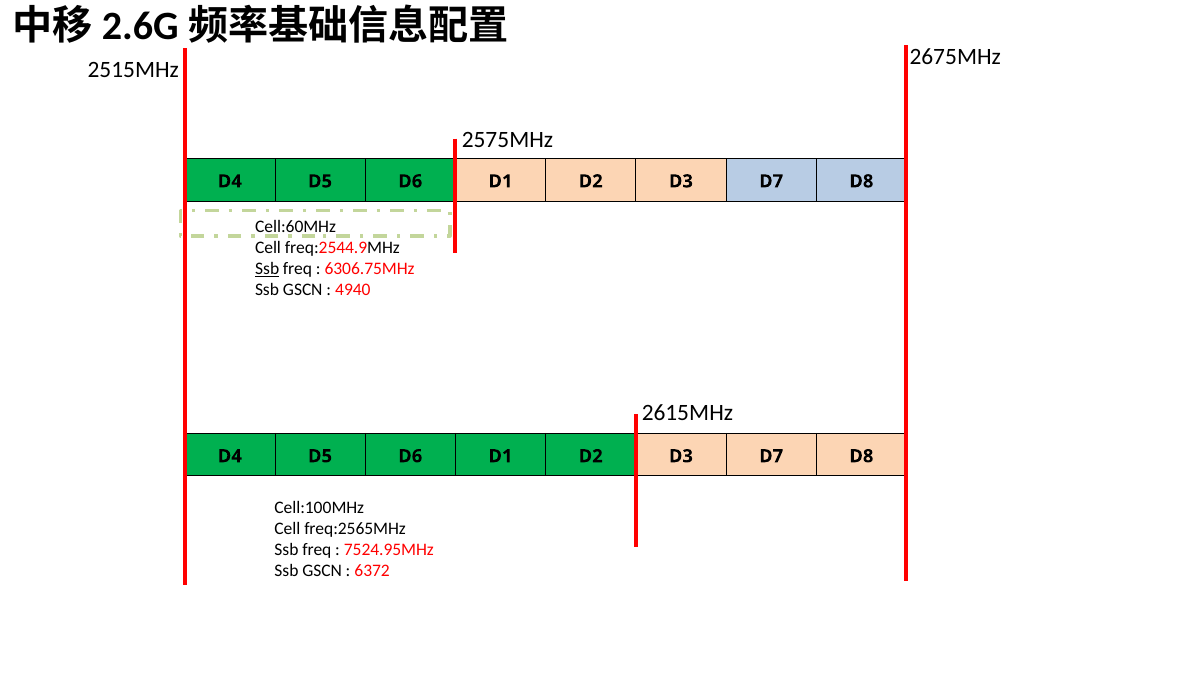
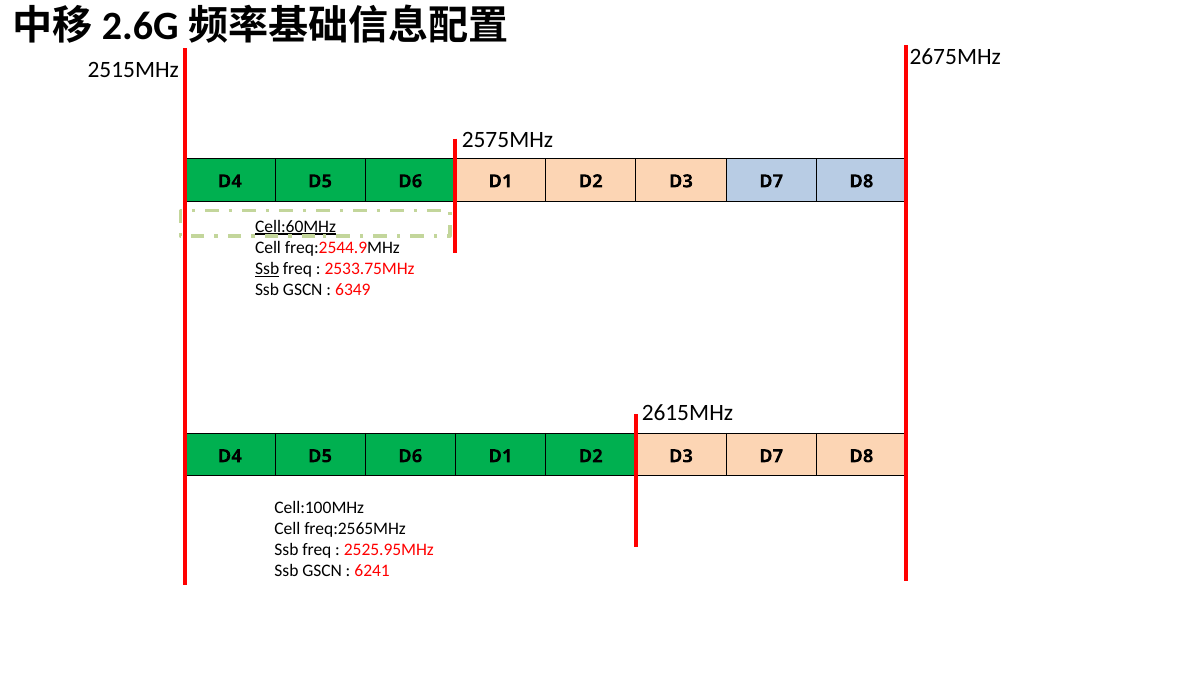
Cell:60MHz underline: none -> present (296, 226)
6306.75MHz: 6306.75MHz -> 2533.75MHz (370, 268)
4940: 4940 -> 6349 (353, 289)
7524.95MHz: 7524.95MHz -> 2525.95MHz (389, 550)
6372: 6372 -> 6241 (372, 571)
